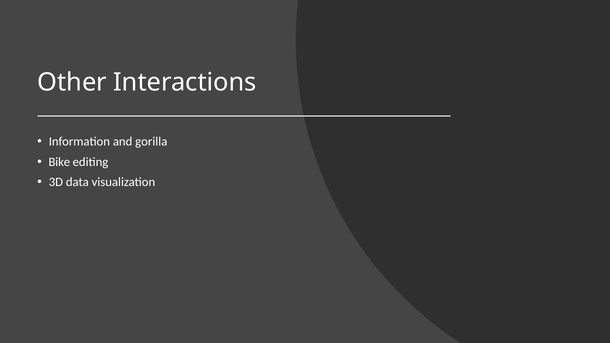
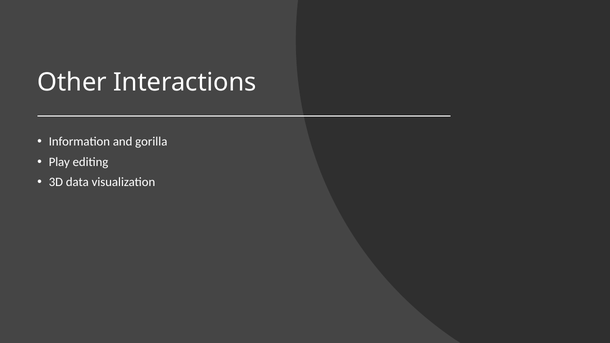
Bike: Bike -> Play (59, 162)
